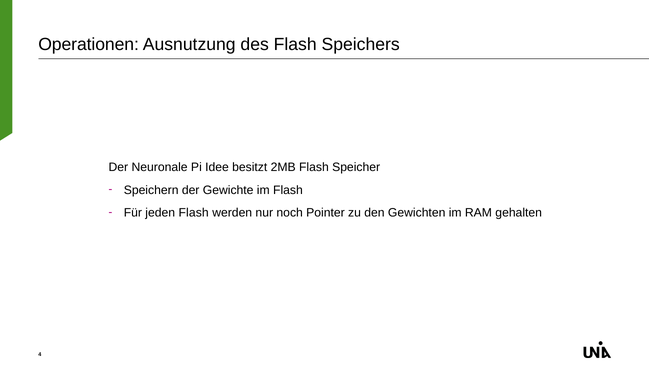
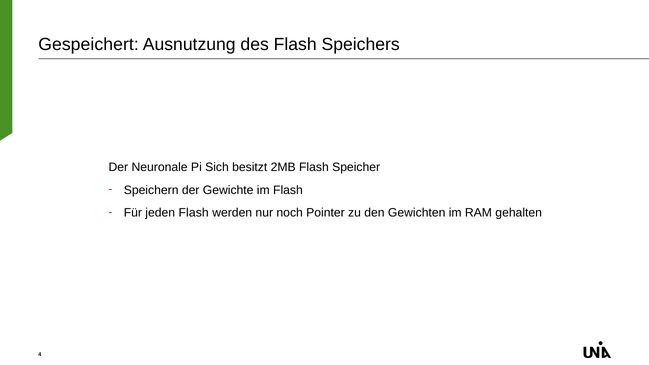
Operationen: Operationen -> Gespeichert (89, 45)
Idee: Idee -> Sich (217, 167)
